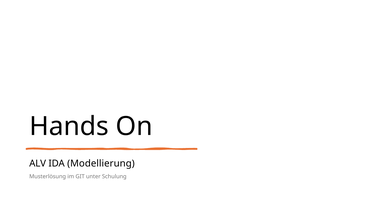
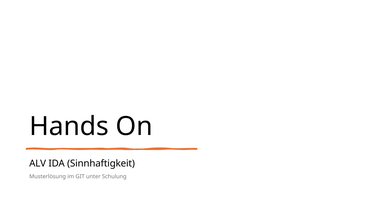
Modellierung: Modellierung -> Sinnhaftigkeit (101, 164)
